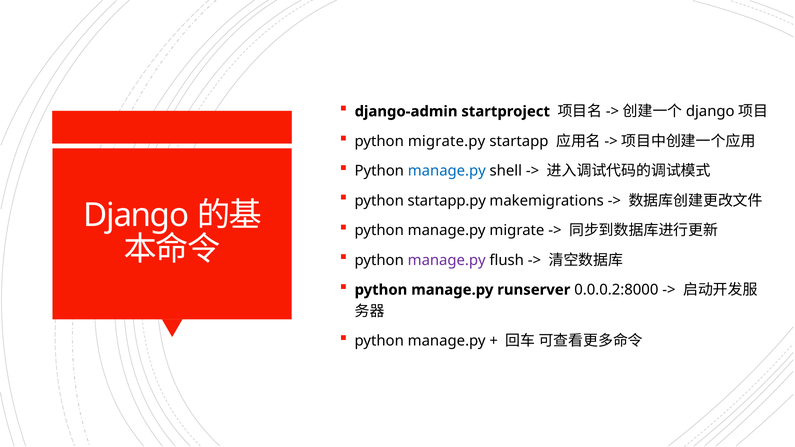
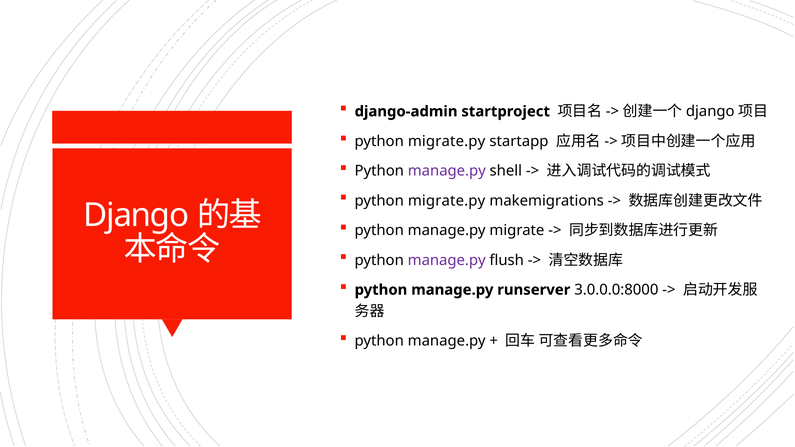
manage.py colour: blue -> purple (447, 171)
startapp.py: startapp.py -> migrate.py (447, 201)
0.0.0.2:8000: 0.0.0.2:8000 -> 3.0.0.0:8000 (616, 290)
